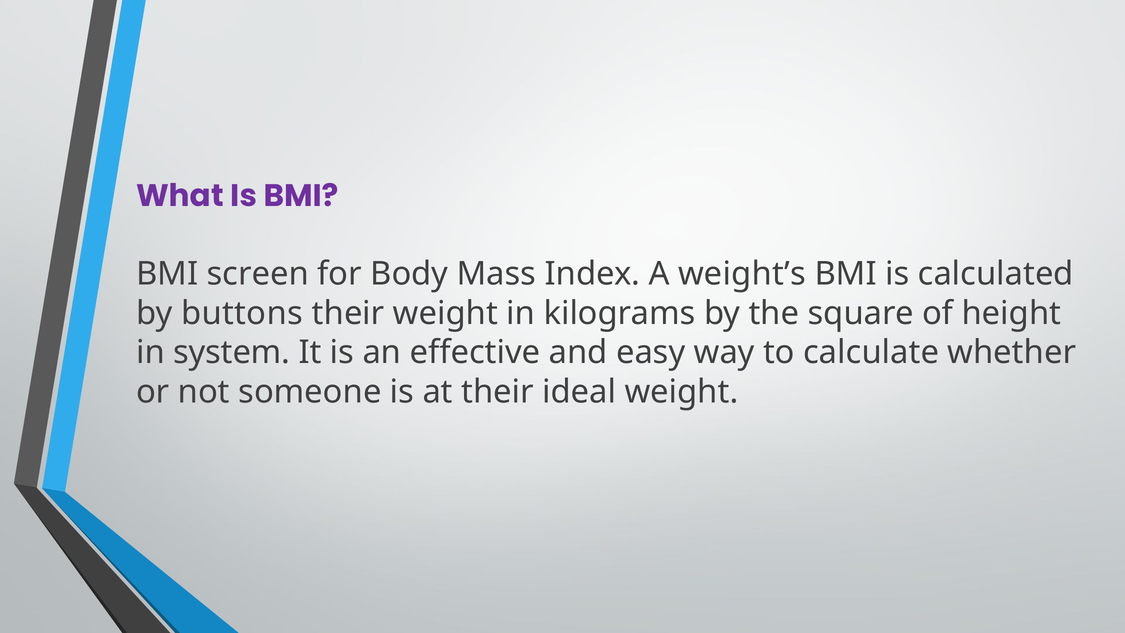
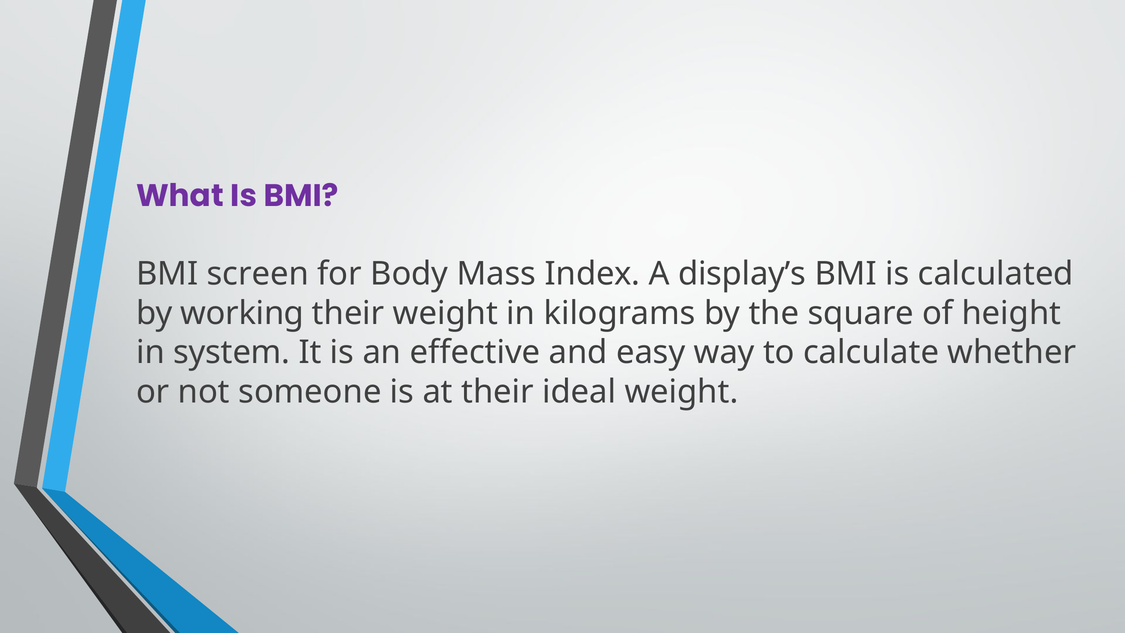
weight’s: weight’s -> display’s (742, 274)
buttons: buttons -> working (242, 313)
